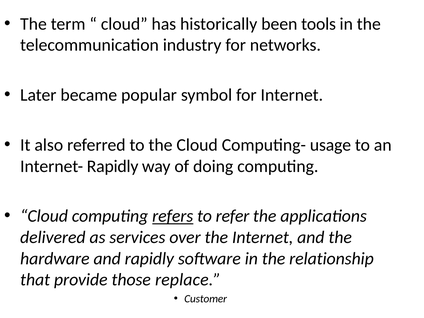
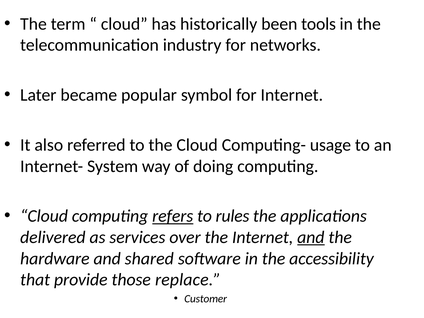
Internet- Rapidly: Rapidly -> System (113, 166)
refer: refer -> rules (233, 216)
and underline: none -> present (311, 237)
and rapidly: rapidly -> shared (149, 259)
relationship: relationship -> accessibility (331, 259)
